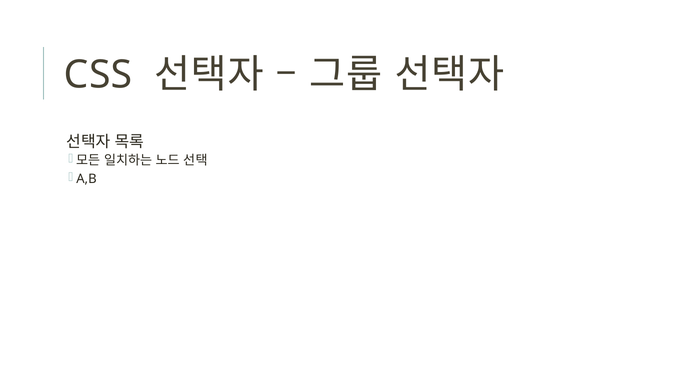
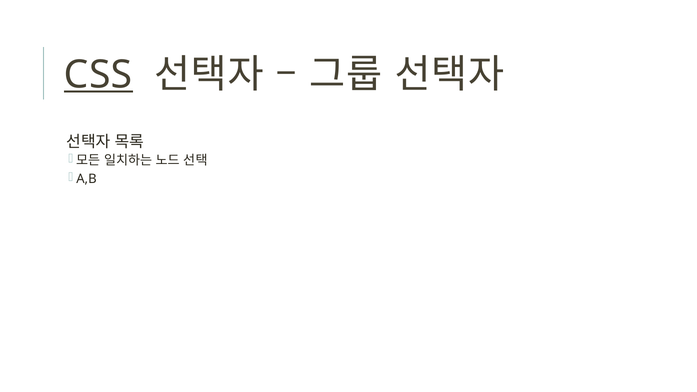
CSS underline: none -> present (98, 75)
